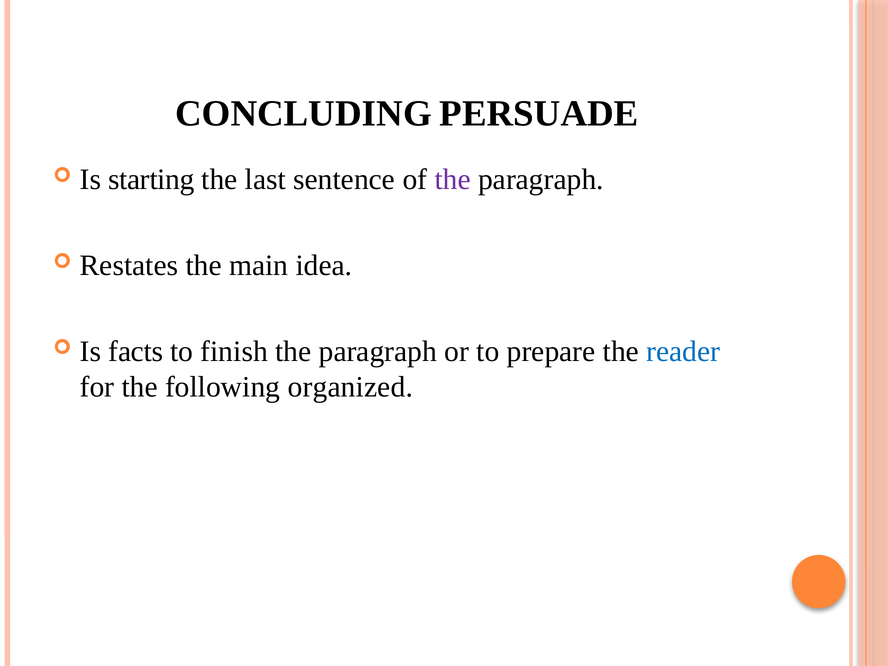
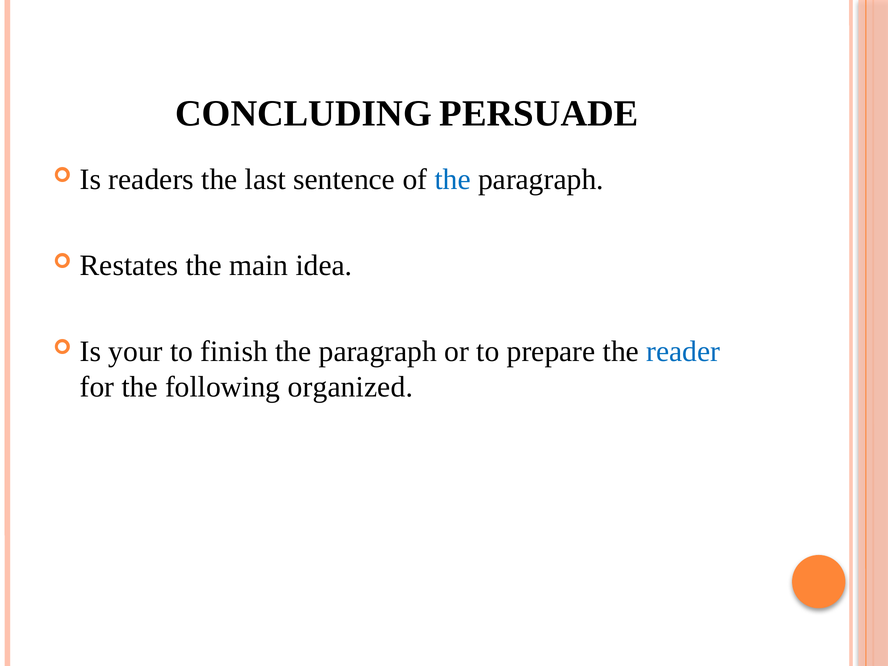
starting: starting -> readers (151, 180)
the colour: purple -> blue (453, 180)
facts: facts -> your (136, 351)
